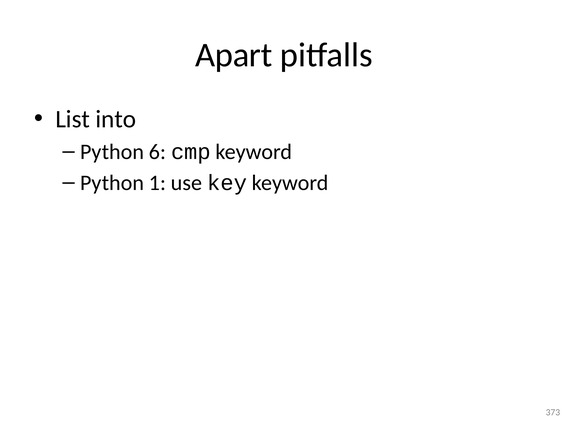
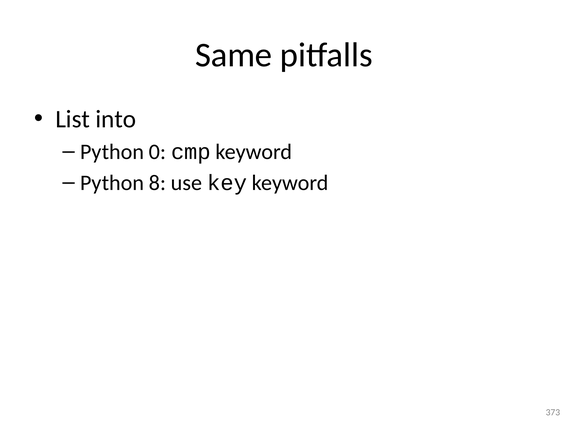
Apart: Apart -> Same (234, 55)
6: 6 -> 0 (157, 152)
1: 1 -> 8 (157, 183)
